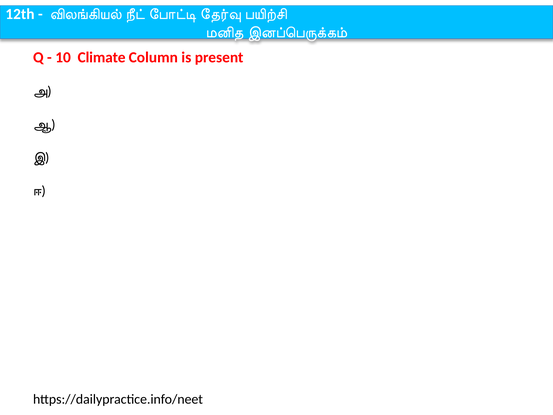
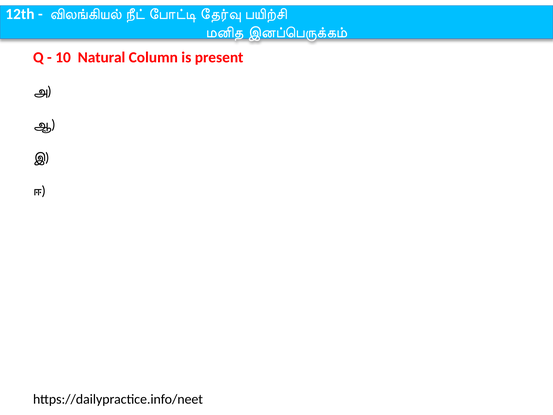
Climate: Climate -> Natural (102, 57)
